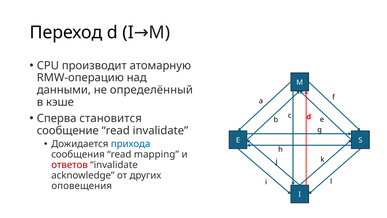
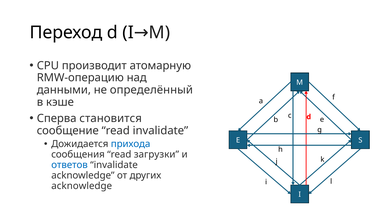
mapping: mapping -> загрузки (156, 154)
ответов colour: red -> blue (70, 165)
оповещения: оповещения -> acknowledge (82, 186)
